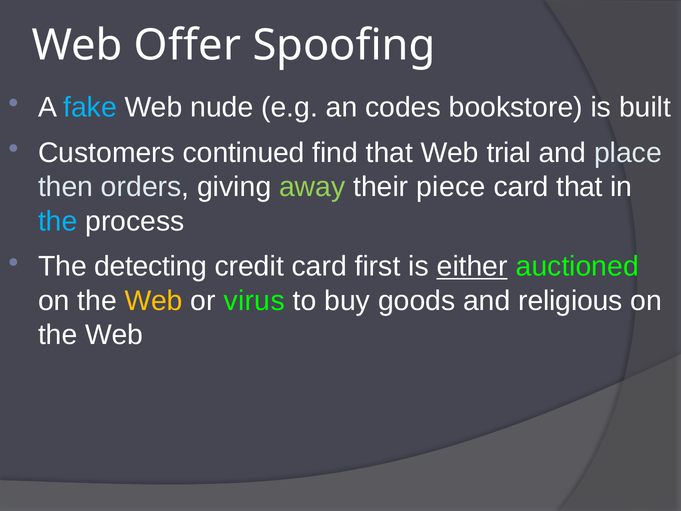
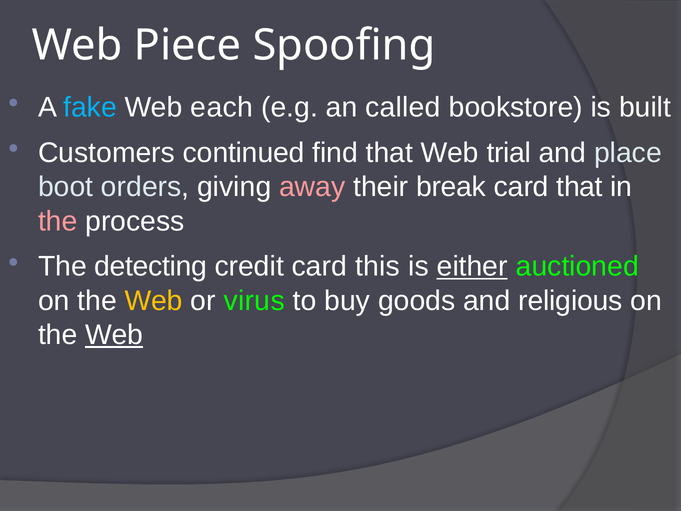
Offer: Offer -> Piece (188, 46)
nude: nude -> each (222, 108)
codes: codes -> called (403, 108)
then: then -> boot (66, 187)
away colour: light green -> pink (312, 187)
piece: piece -> break (451, 187)
the colour: light blue -> pink (58, 221)
first: first -> this (378, 266)
Web underline: none -> present (114, 335)
